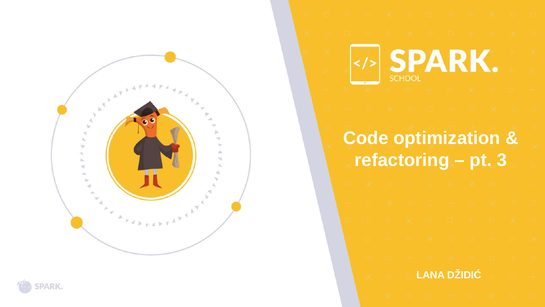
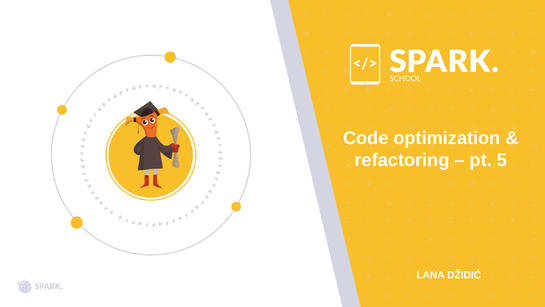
3: 3 -> 5 (502, 160)
